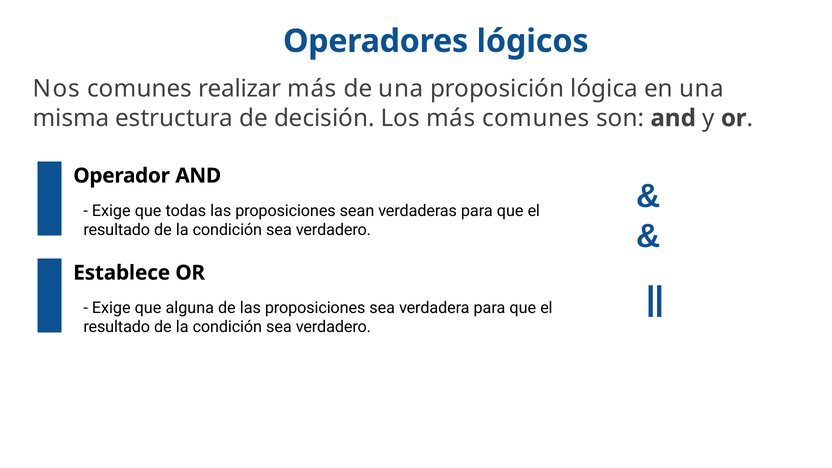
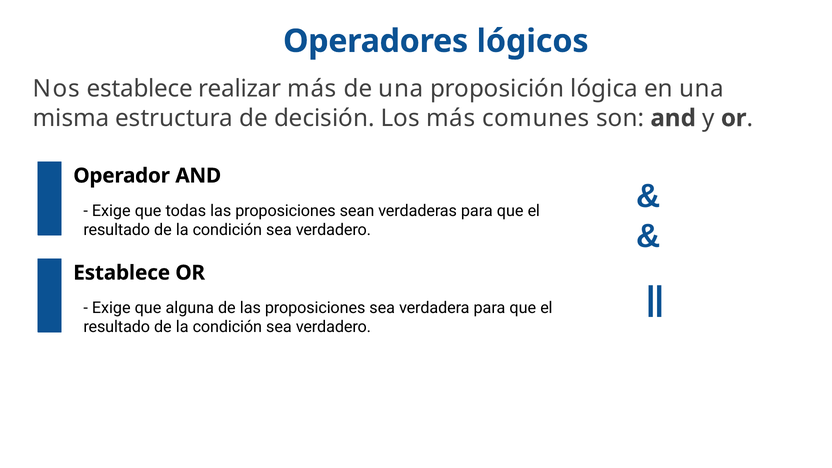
Nos comunes: comunes -> establece (140, 89)
